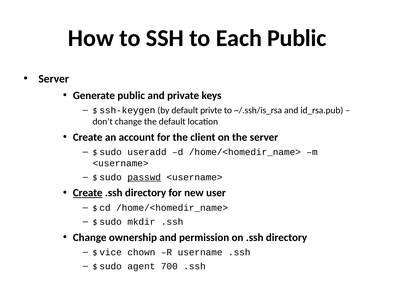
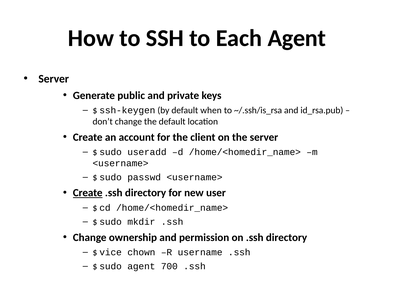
Each Public: Public -> Agent (297, 38)
privte: privte -> when (211, 110)
passwd underline: present -> none (144, 177)
